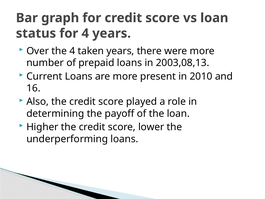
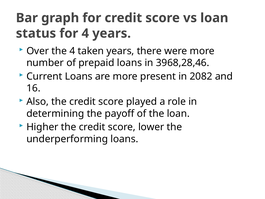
2003,08,13: 2003,08,13 -> 3968,28,46 (183, 63)
2010: 2010 -> 2082 (201, 76)
